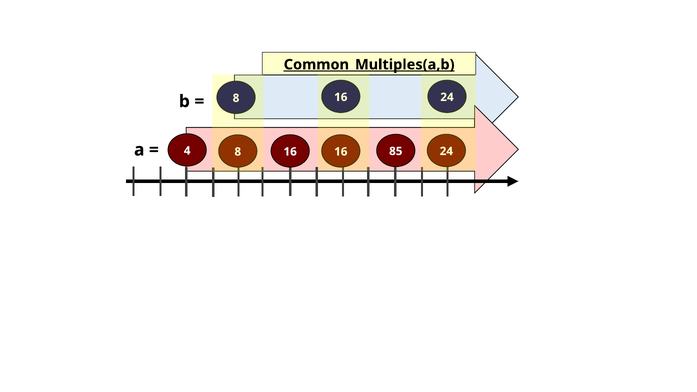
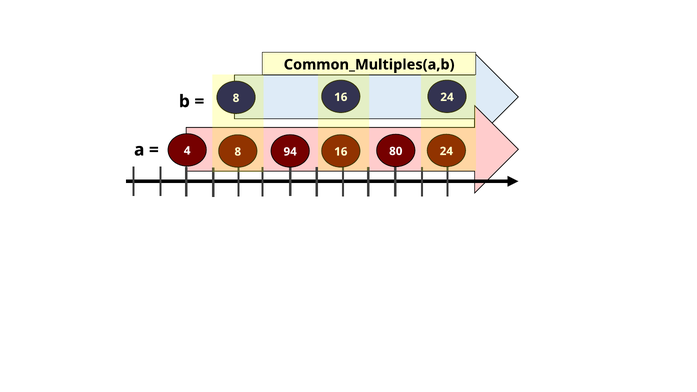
Common_Multiples(a,b underline: present -> none (369, 65)
16: 16 -> 94 (290, 152)
85: 85 -> 80 (396, 151)
